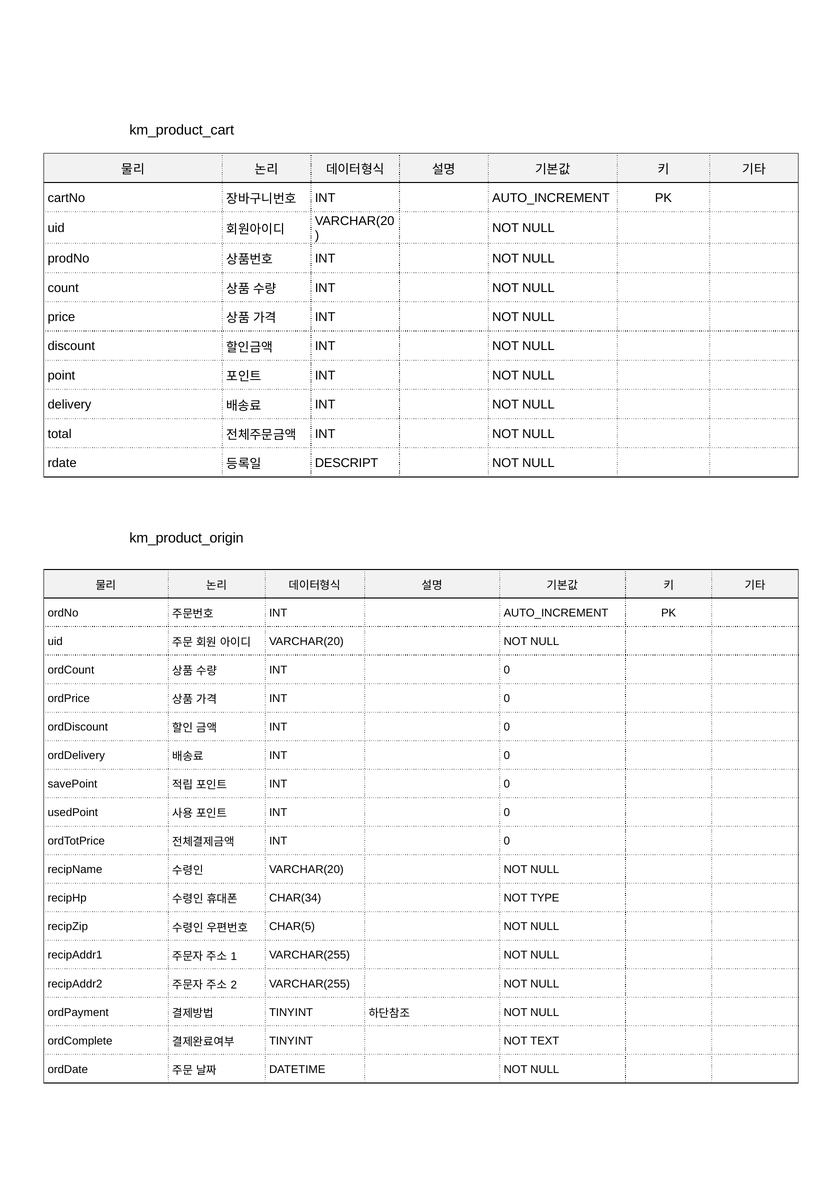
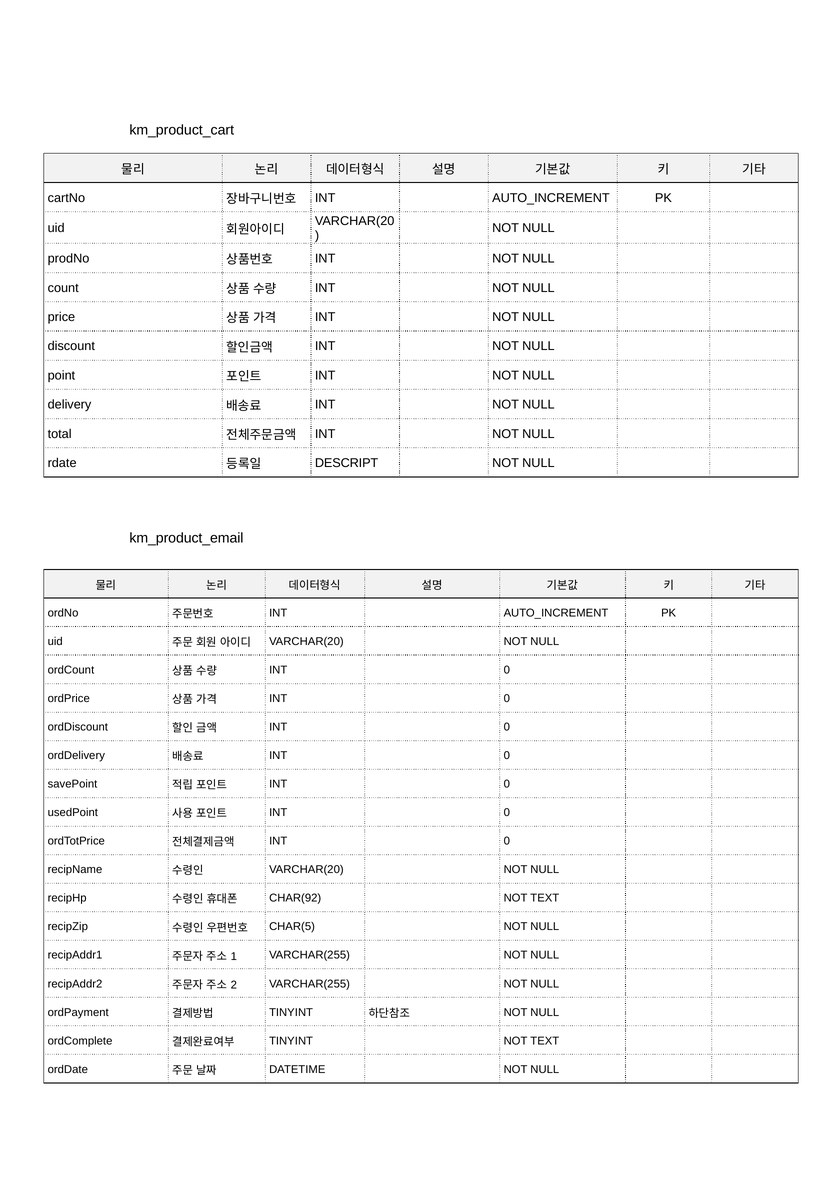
km_product_origin: km_product_origin -> km_product_email (186, 538)
CHAR(34: CHAR(34 -> CHAR(92 (295, 897)
TYPE: TYPE -> TEXT (545, 897)
